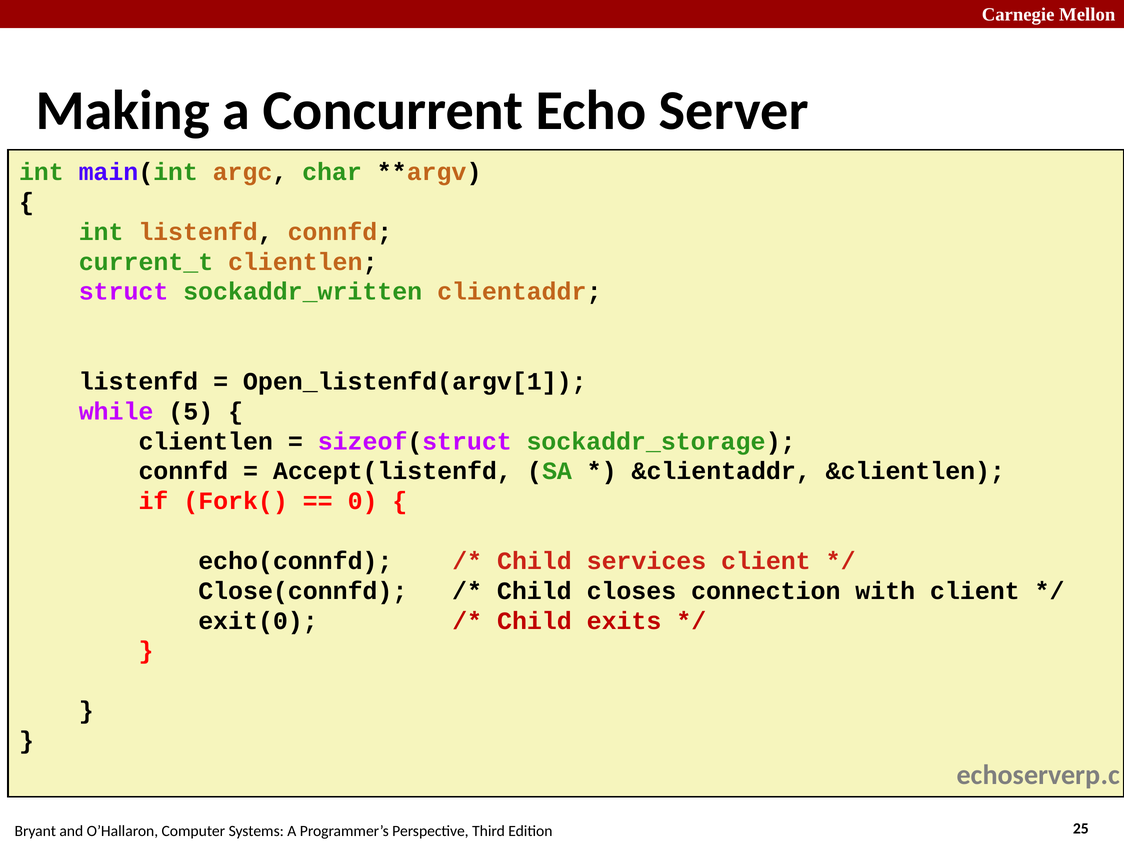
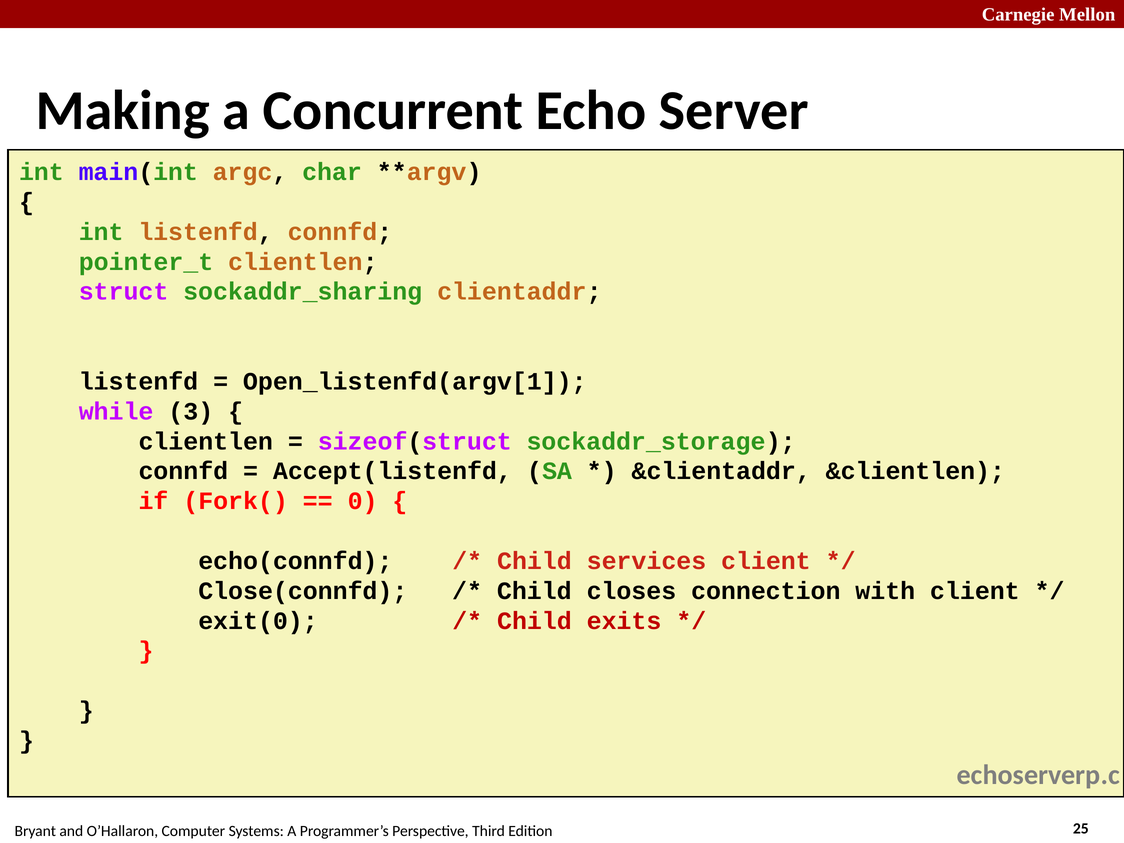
current_t: current_t -> pointer_t (146, 262)
sockaddr_written: sockaddr_written -> sockaddr_sharing (303, 292)
5: 5 -> 3 (191, 411)
